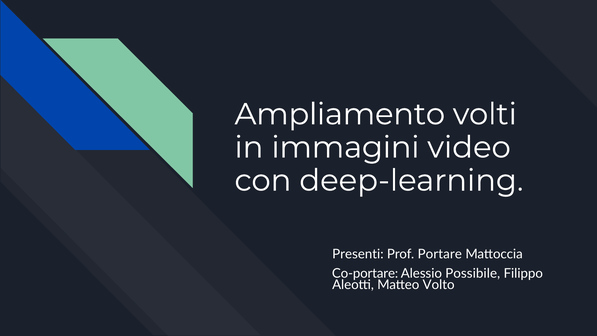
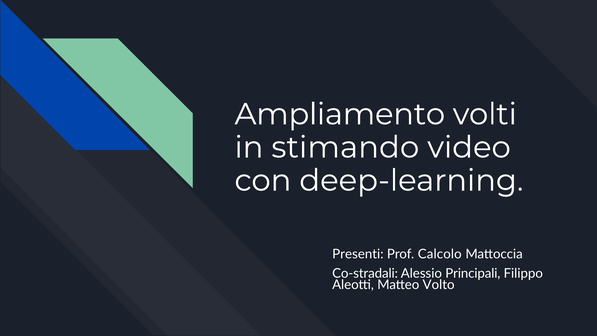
immagini: immagini -> stimando (345, 147)
Portare: Portare -> Calcolo (440, 254)
Co-portare: Co-portare -> Co-stradali (365, 273)
Possibile: Possibile -> Principali (473, 273)
